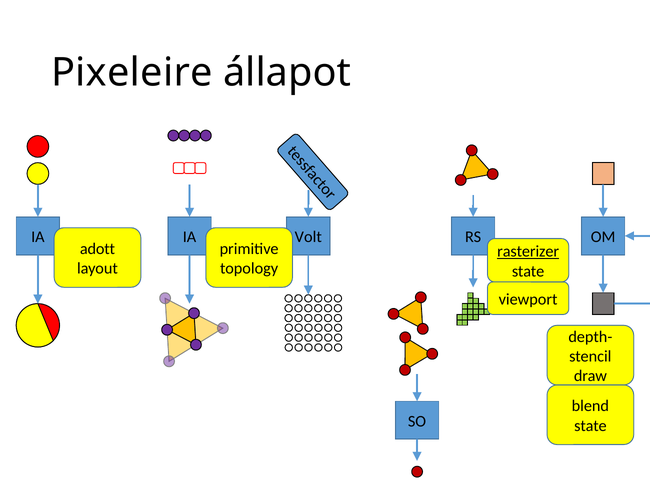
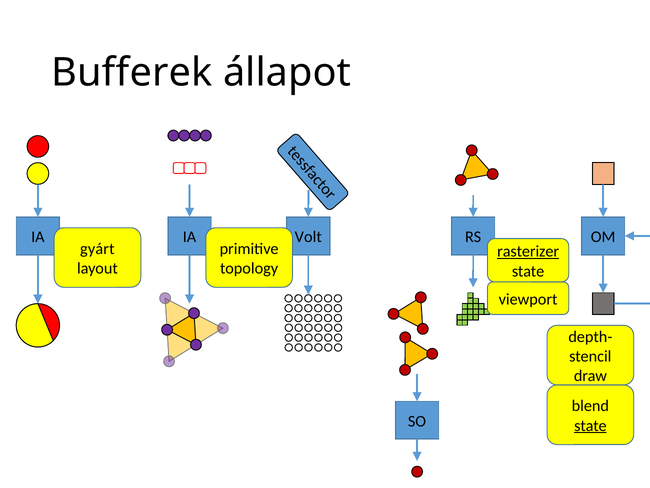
Pixeleire: Pixeleire -> Bufferek (132, 73)
adott: adott -> gyárt (97, 249)
state underline: none -> present (590, 425)
